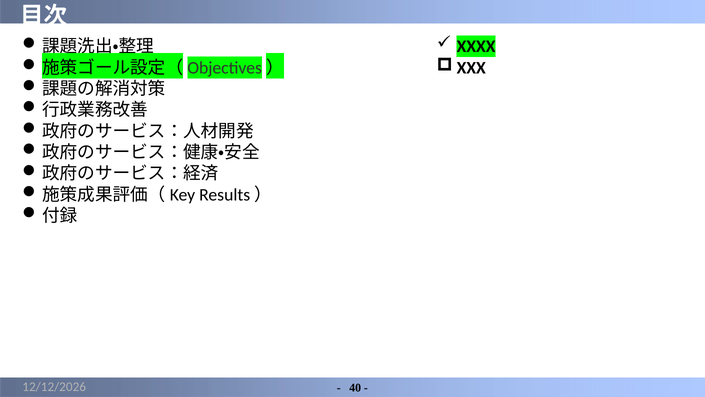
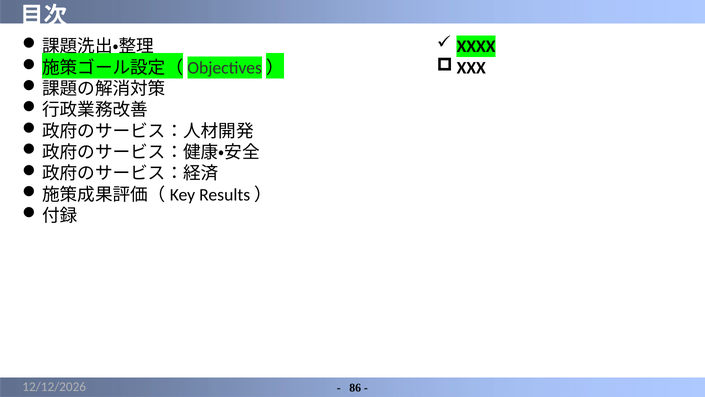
40: 40 -> 86 (355, 388)
